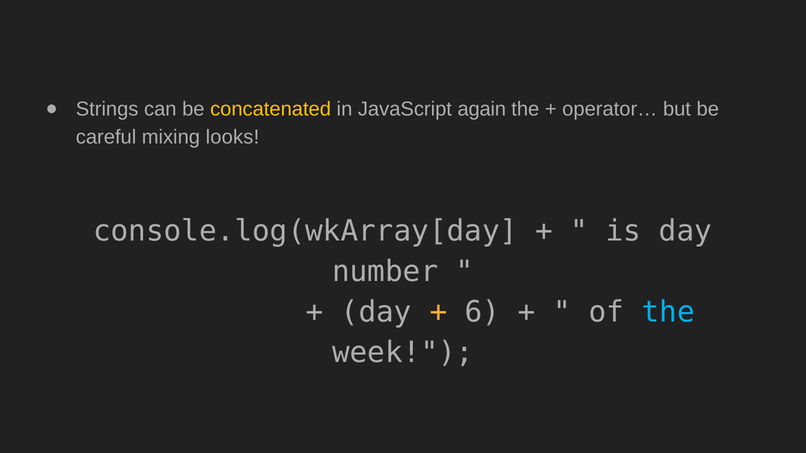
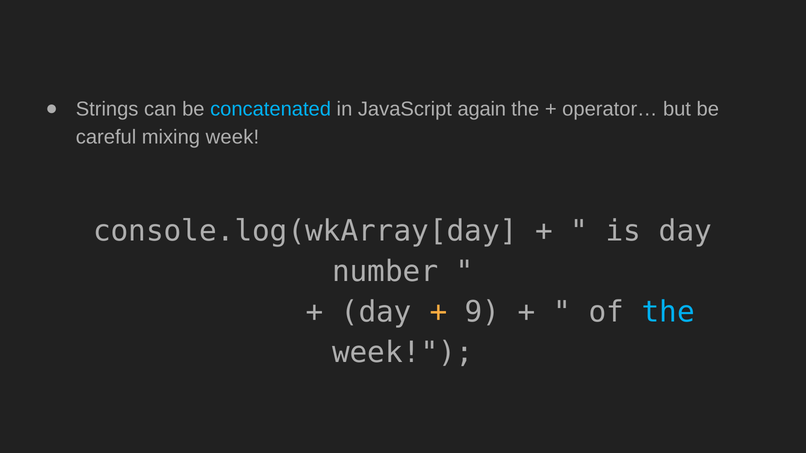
concatenated colour: yellow -> light blue (271, 109)
mixing looks: looks -> week (232, 137)
6: 6 -> 9 (482, 312)
